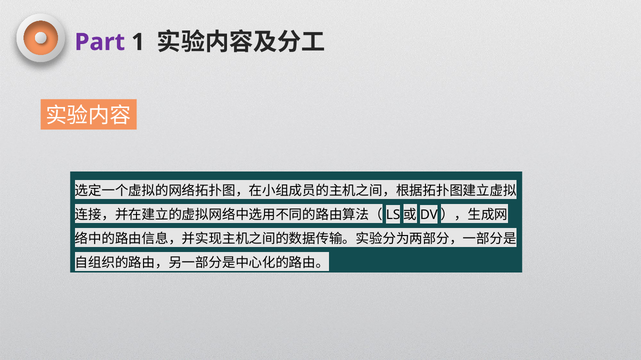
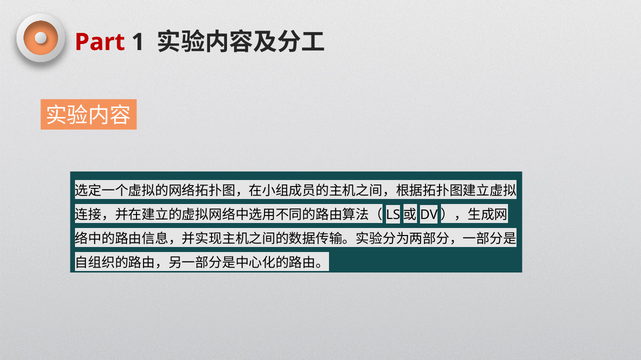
Part colour: purple -> red (100, 42)
